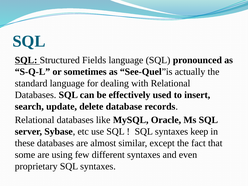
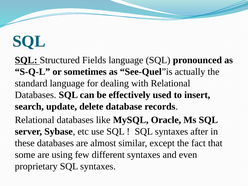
keep: keep -> after (199, 132)
